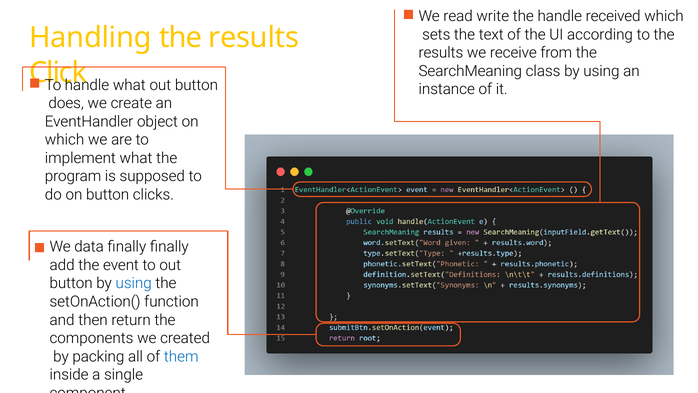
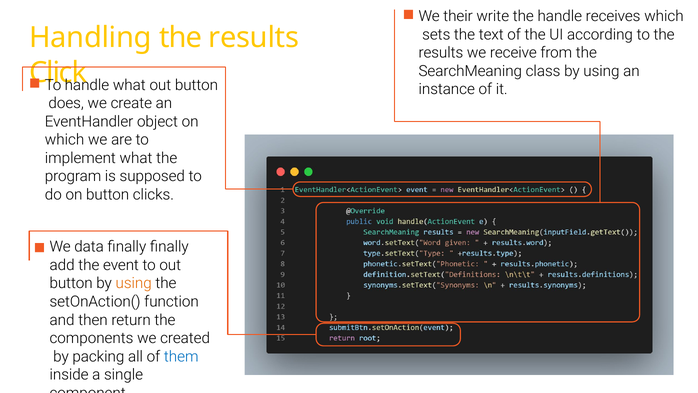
read: read -> their (458, 16)
received: received -> receives (613, 16)
using colour: blue -> orange (134, 283)
